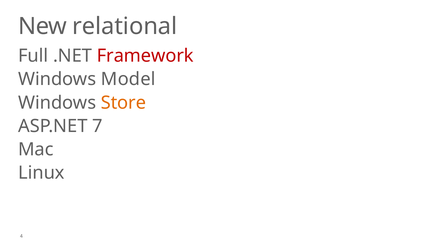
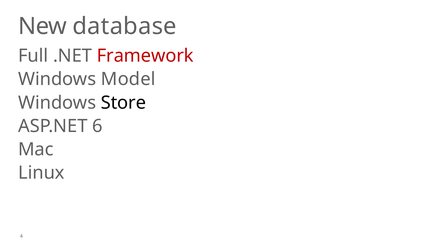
relational: relational -> database (125, 26)
Store colour: orange -> black (123, 103)
7: 7 -> 6 (98, 126)
